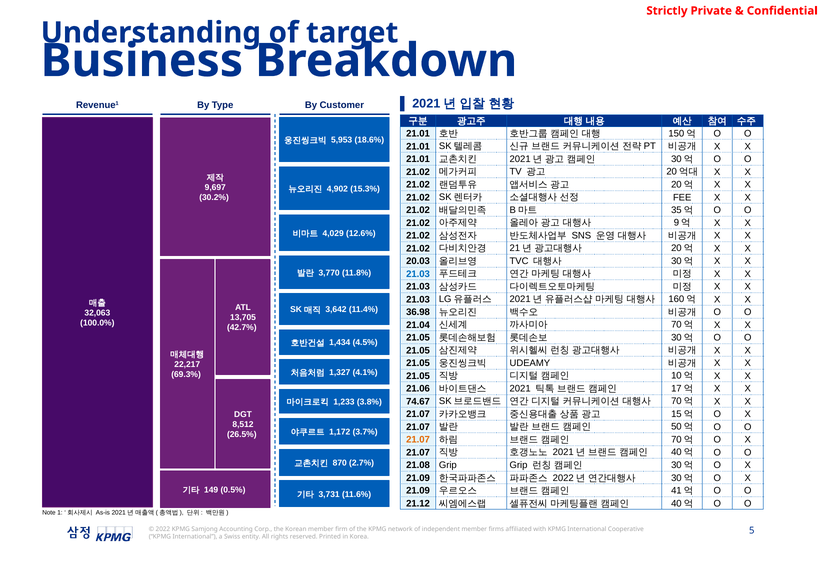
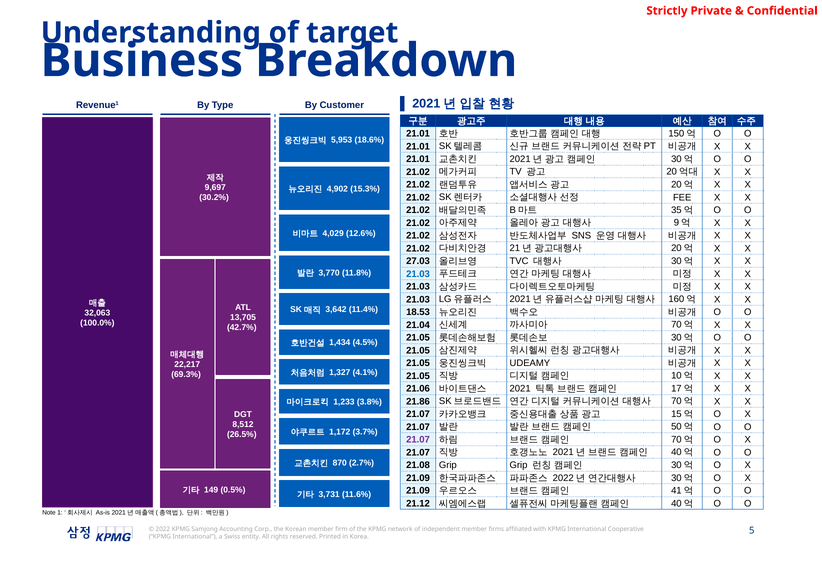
20.03: 20.03 -> 27.03 (418, 261)
36.98: 36.98 -> 18.53 (418, 312)
74.67: 74.67 -> 21.86 (418, 402)
21.07 colour: orange -> purple (418, 440)
